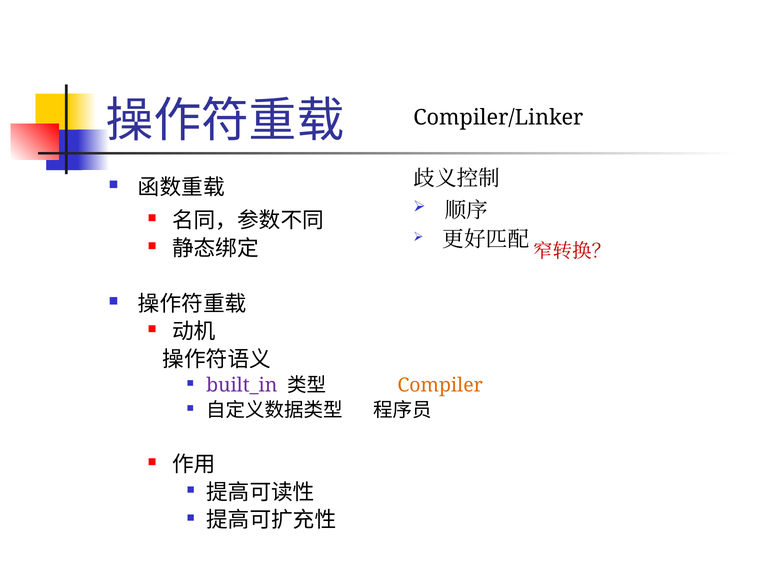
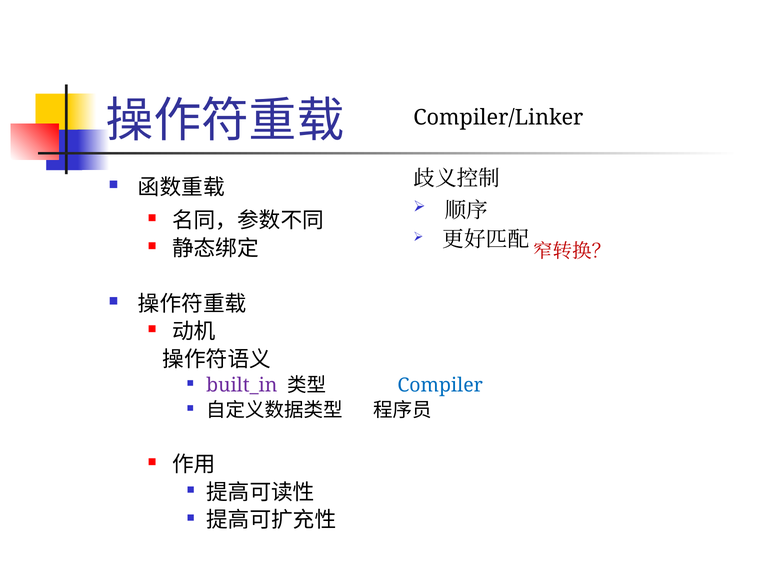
Compiler colour: orange -> blue (440, 386)
